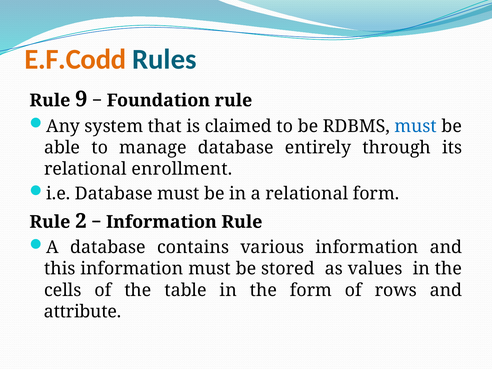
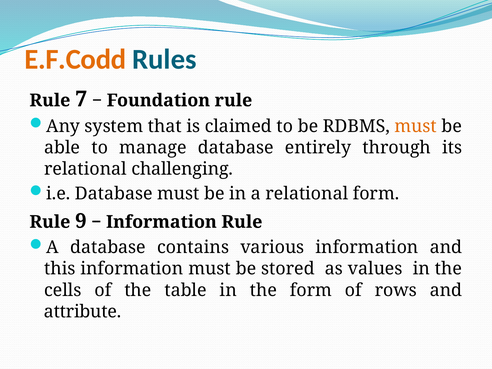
9: 9 -> 7 (81, 99)
must colour: blue -> orange (416, 126)
enrollment: enrollment -> challenging (182, 169)
2: 2 -> 9 (81, 221)
